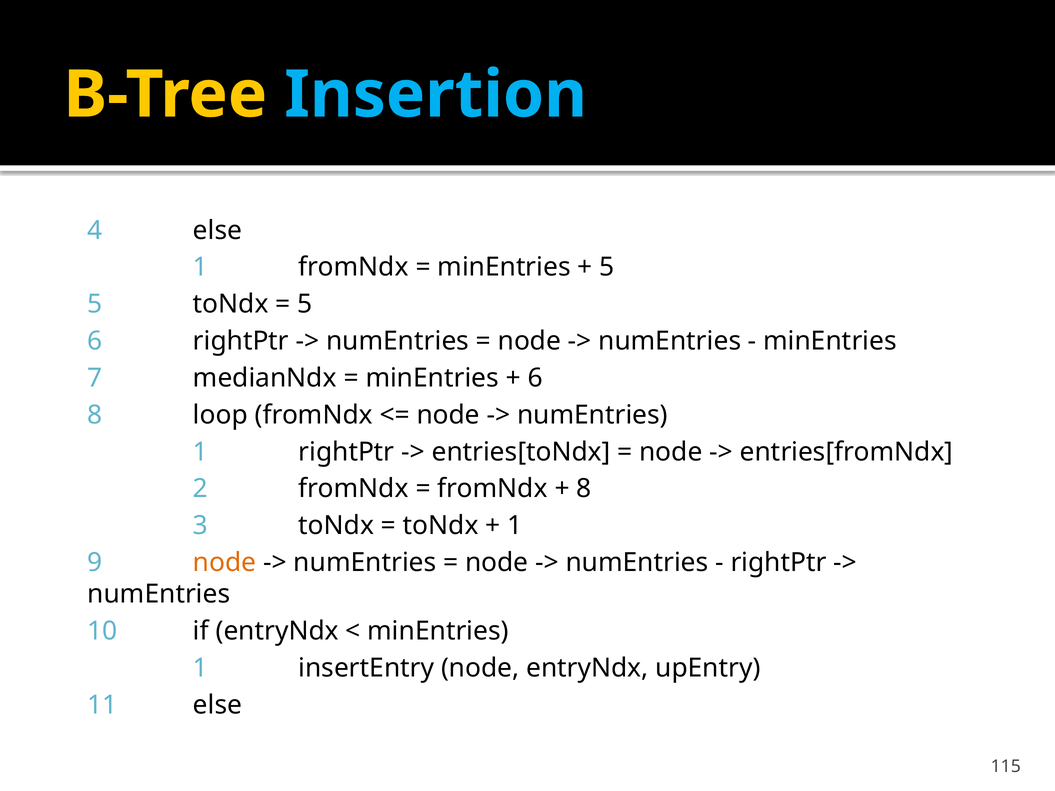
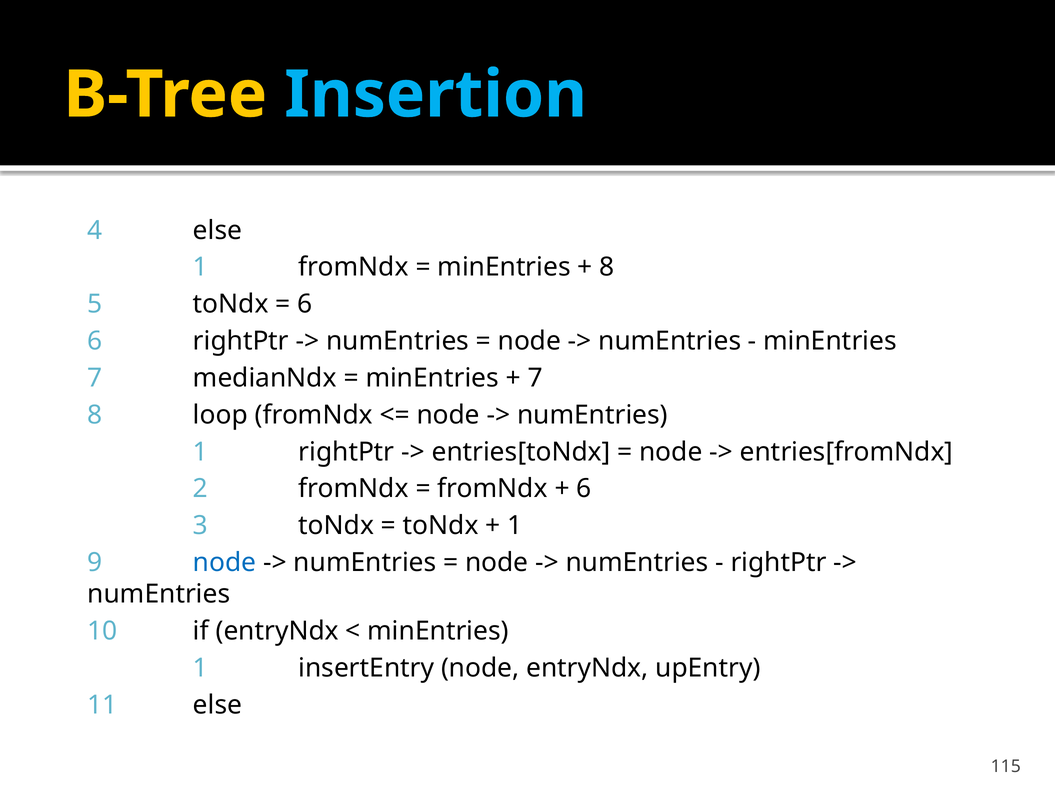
5: 5 -> 8 (607, 267)
5: 5 -> 6 (305, 304)
6: 6 -> 7 (535, 378)
8: 8 -> 6 (584, 489)
node colour: orange -> blue (225, 563)
